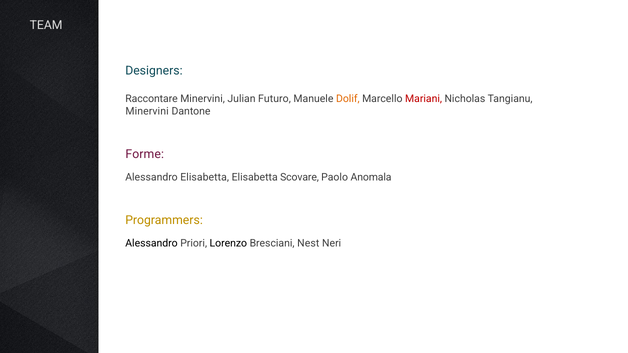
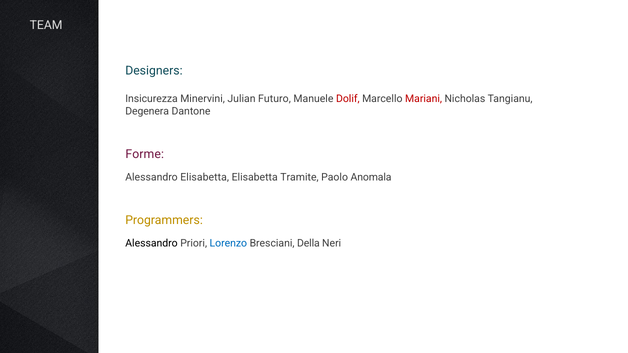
Raccontare: Raccontare -> Insicurezza (152, 99)
Dolif colour: orange -> red (348, 99)
Minervini: Minervini -> Degenera (147, 112)
Scovare: Scovare -> Tramite (299, 178)
Lorenzo colour: black -> blue (228, 243)
Nest: Nest -> Della (308, 243)
